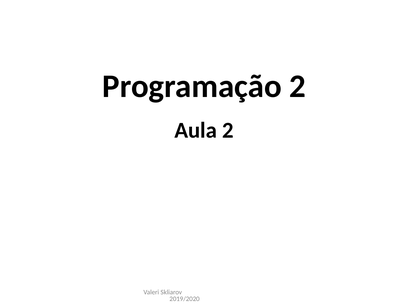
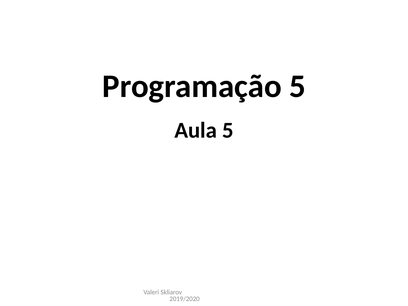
Programação 2: 2 -> 5 (297, 86)
Aula 2: 2 -> 5 (228, 130)
